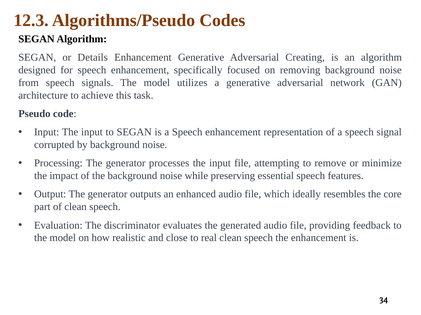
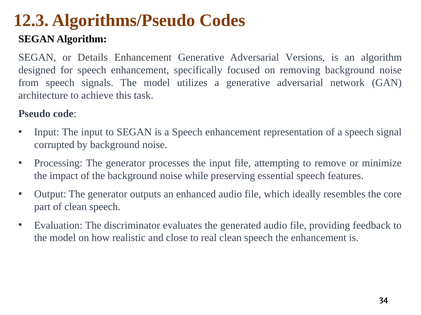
Creating: Creating -> Versions (305, 58)
